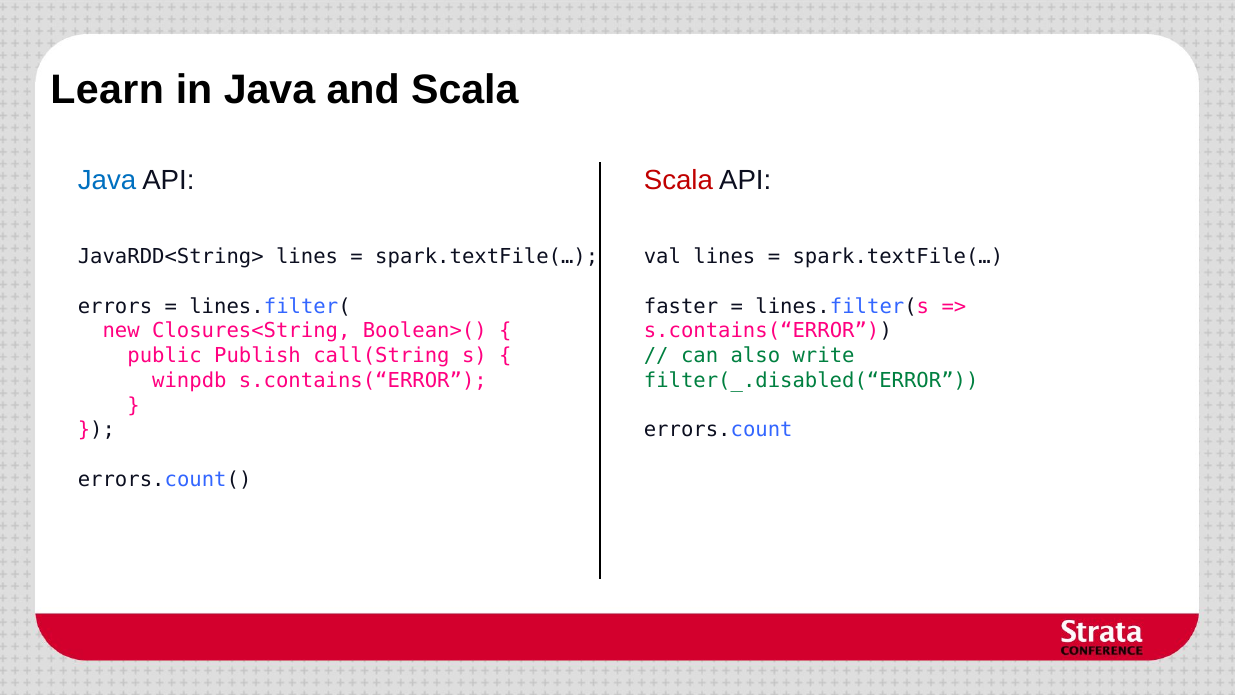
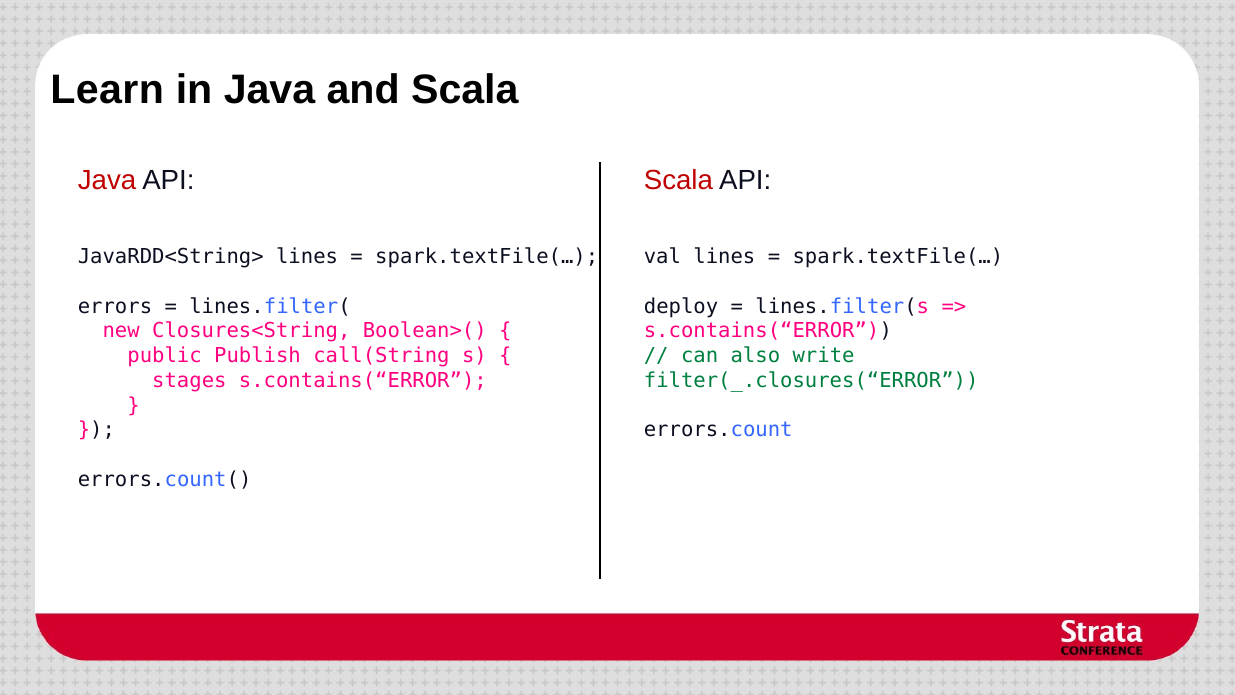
Java colour: blue -> red (107, 181)
faster: faster -> deploy (681, 306)
winpdb: winpdb -> stages (189, 380)
filter(_.disabled(“ERROR: filter(_.disabled(“ERROR -> filter(_.closures(“ERROR (811, 380)
